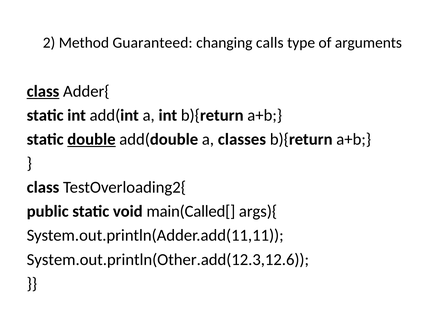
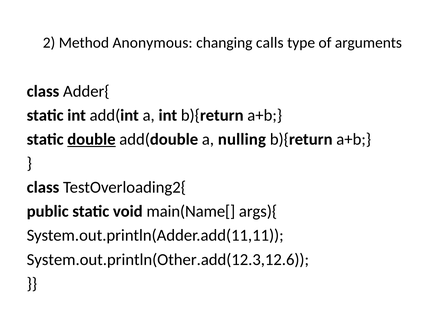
Guaranteed: Guaranteed -> Anonymous (153, 43)
class underline: present -> none (43, 91)
classes: classes -> nulling (242, 139)
main(Called[: main(Called[ -> main(Name[ (191, 211)
